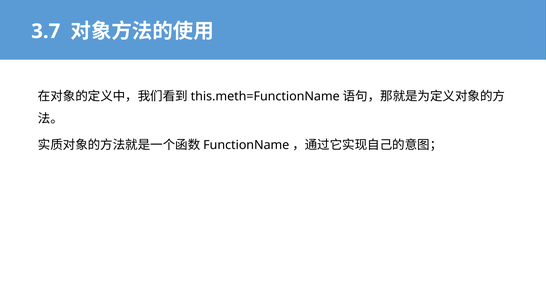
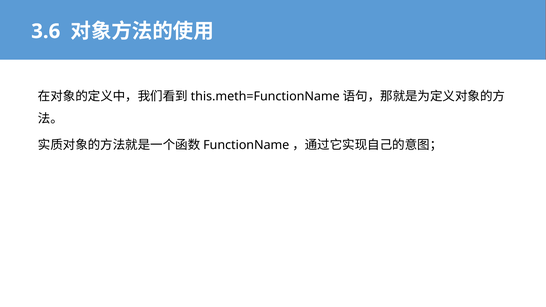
3.7: 3.7 -> 3.6 (46, 31)
